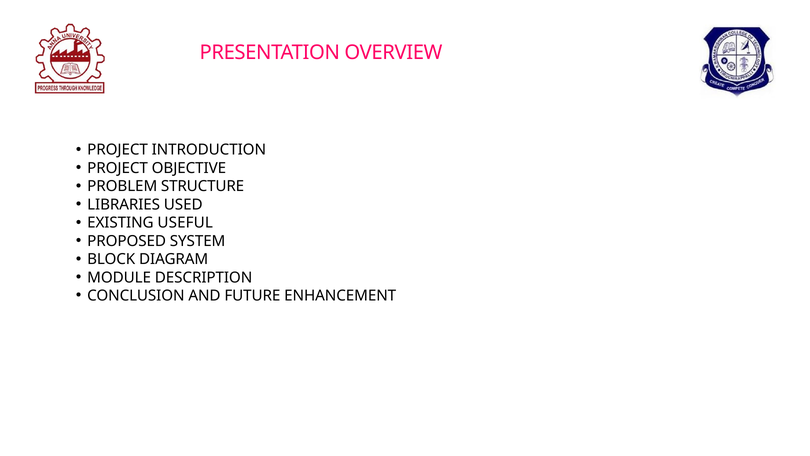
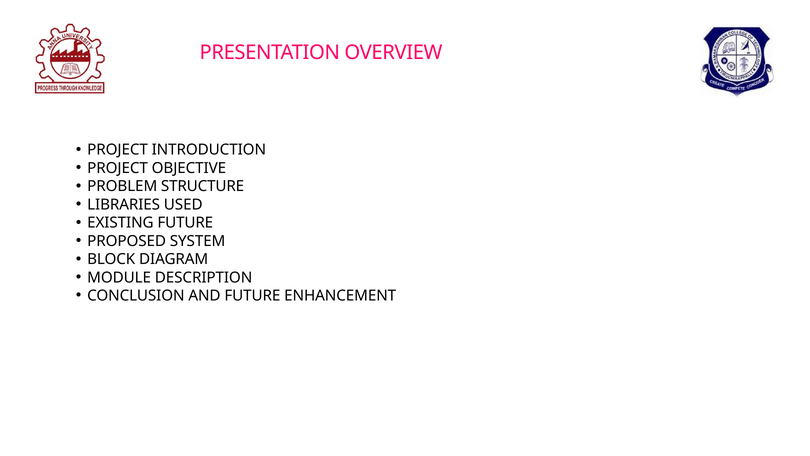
EXISTING USEFUL: USEFUL -> FUTURE (185, 223)
